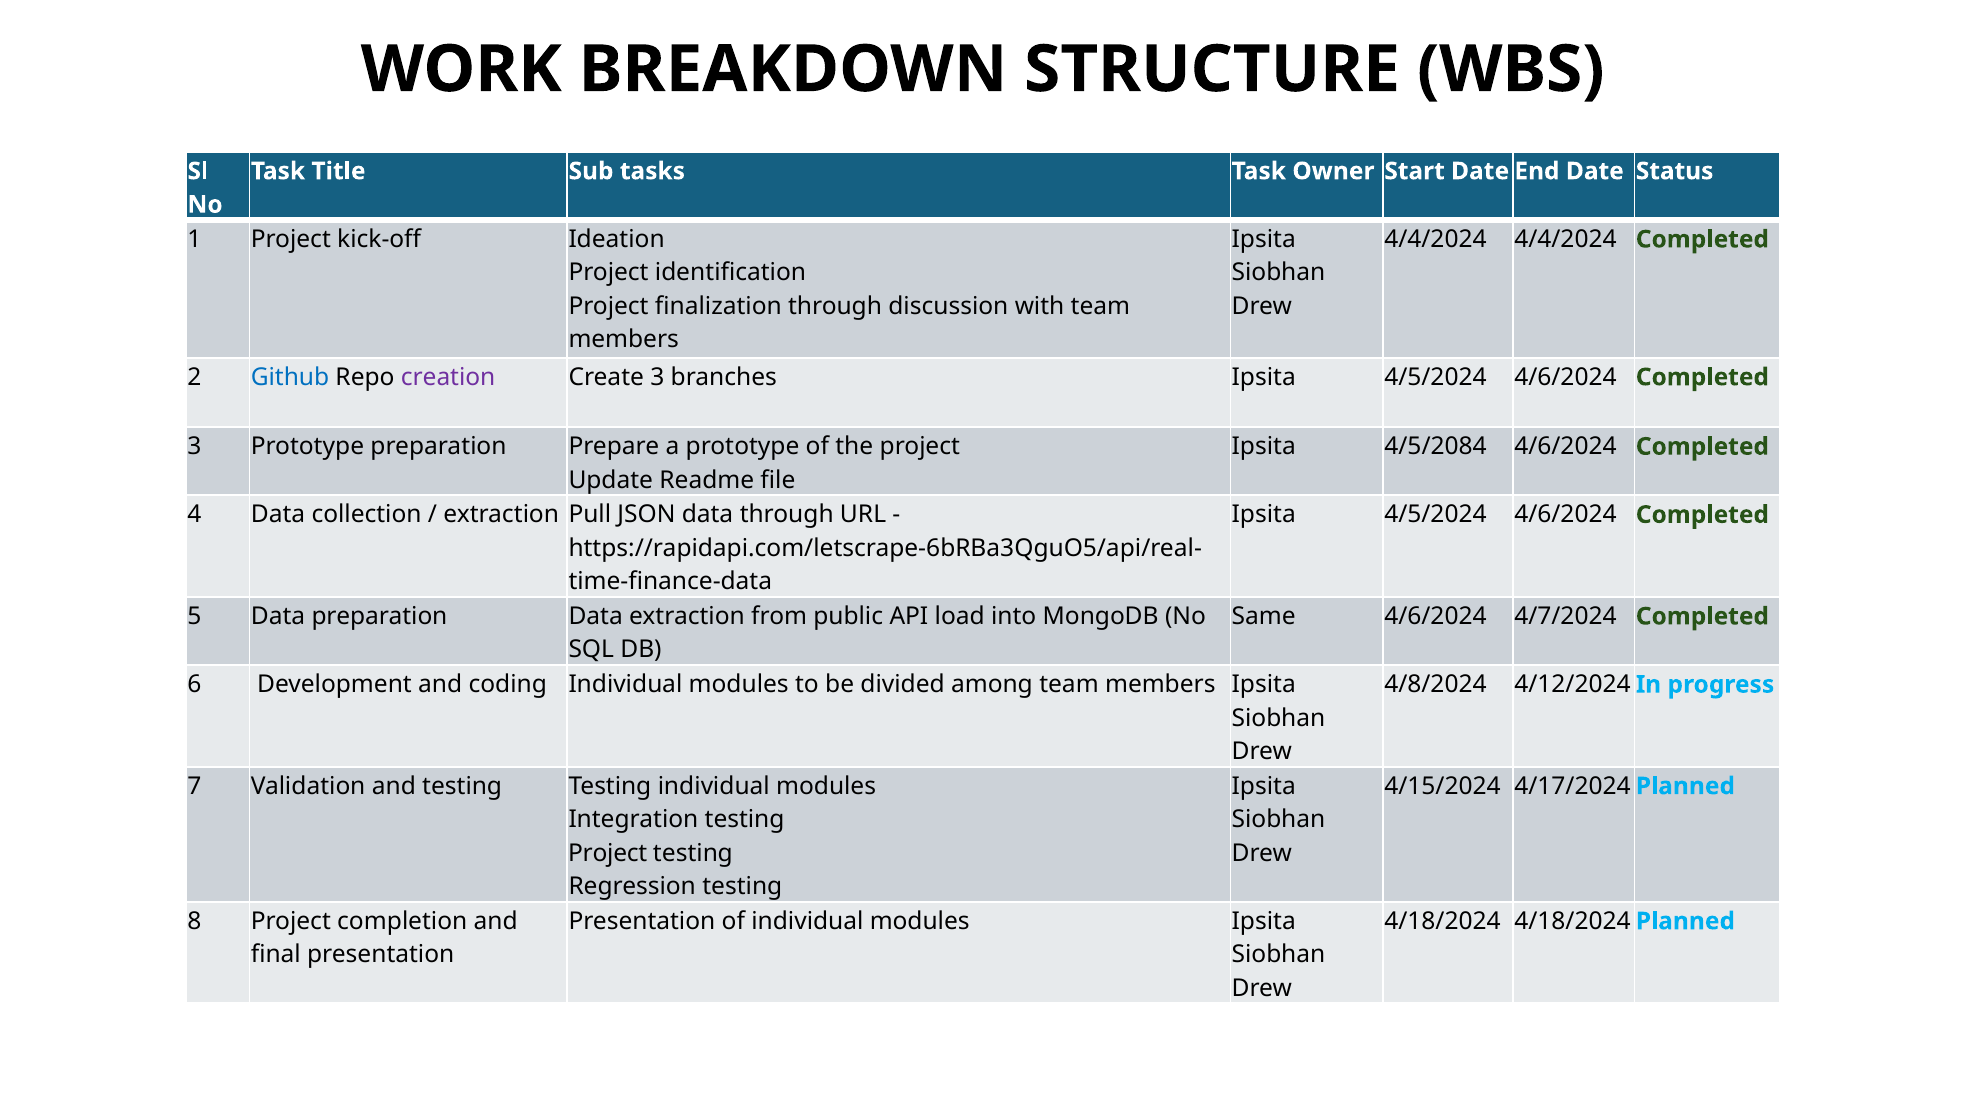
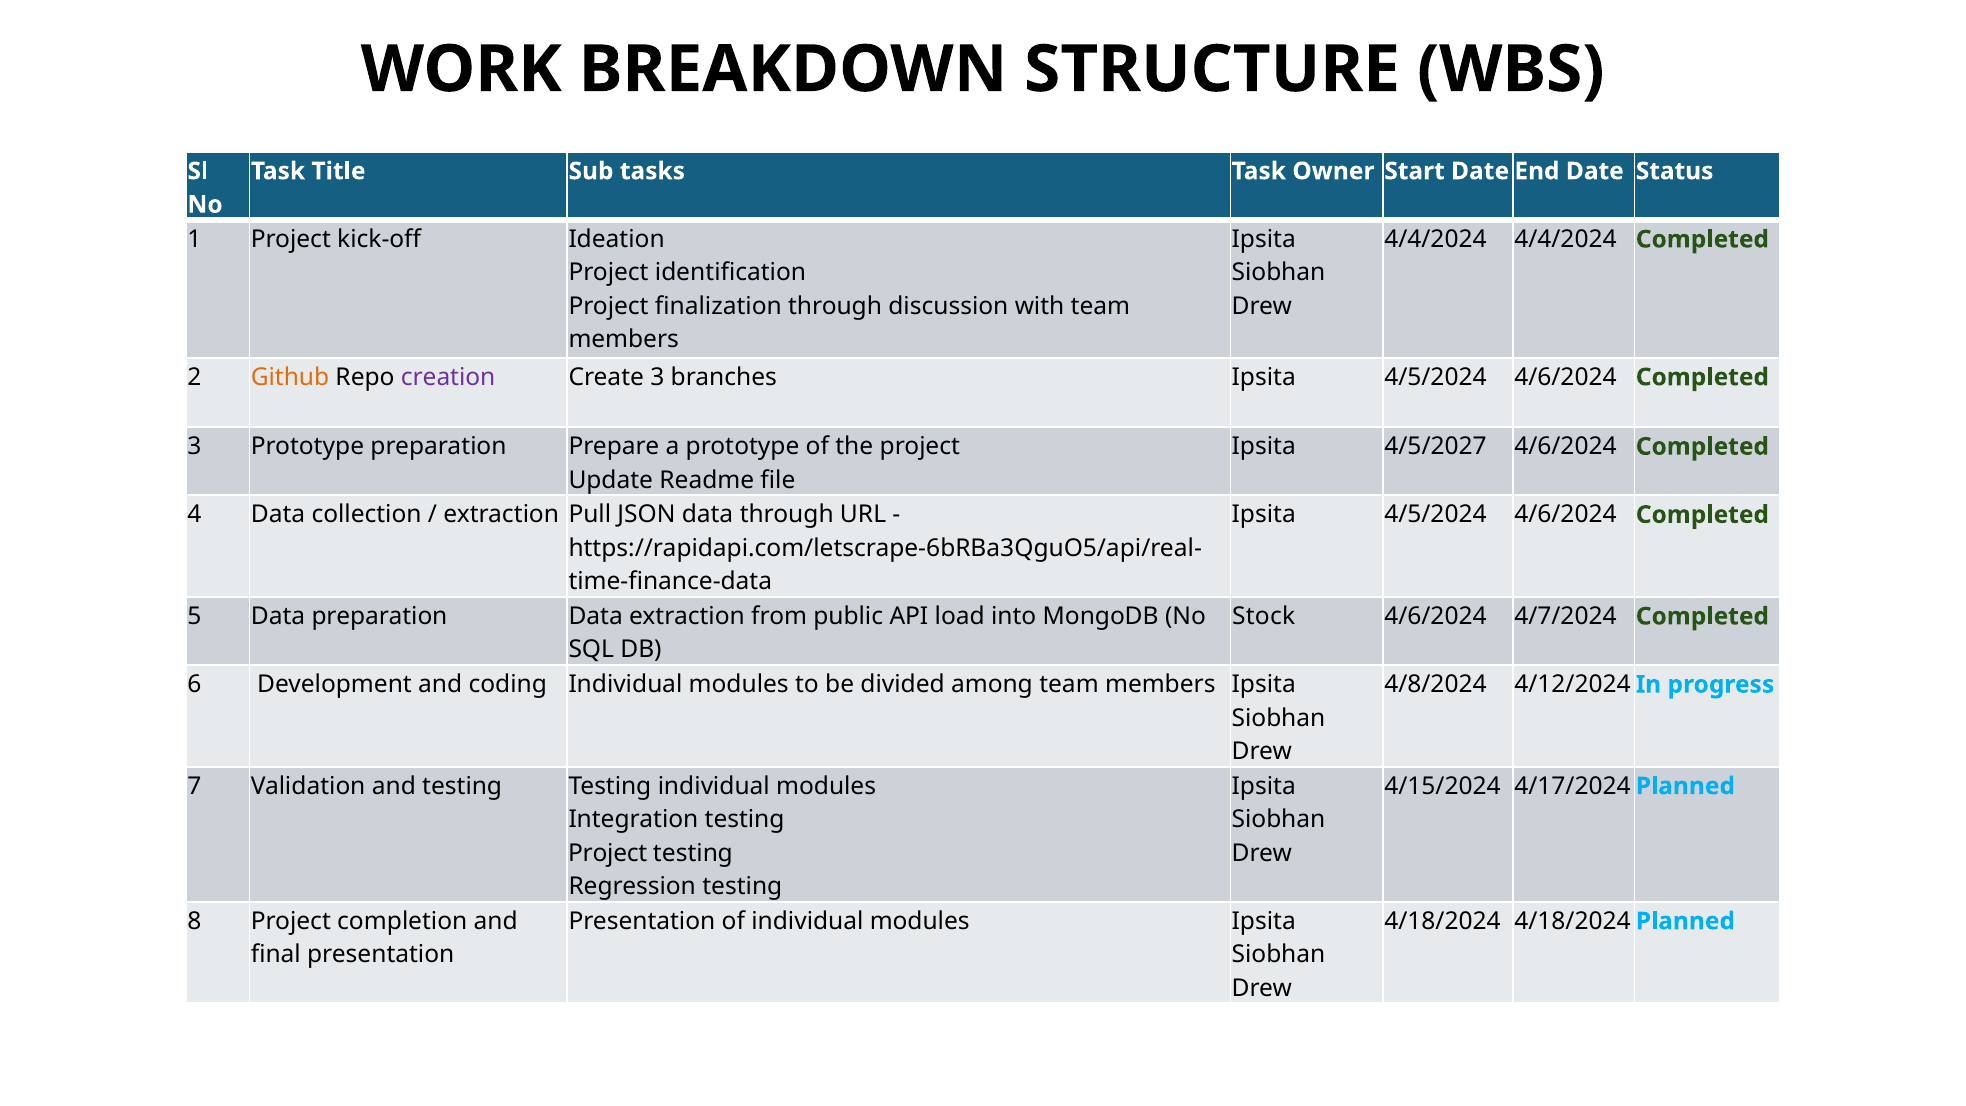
Github colour: blue -> orange (290, 377)
4/5/2084: 4/5/2084 -> 4/5/2027 (1436, 447)
Same: Same -> Stock (1264, 616)
